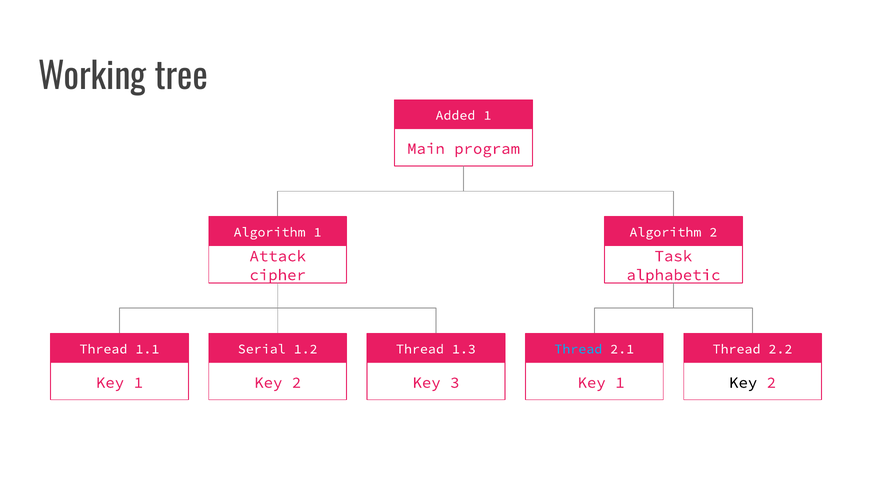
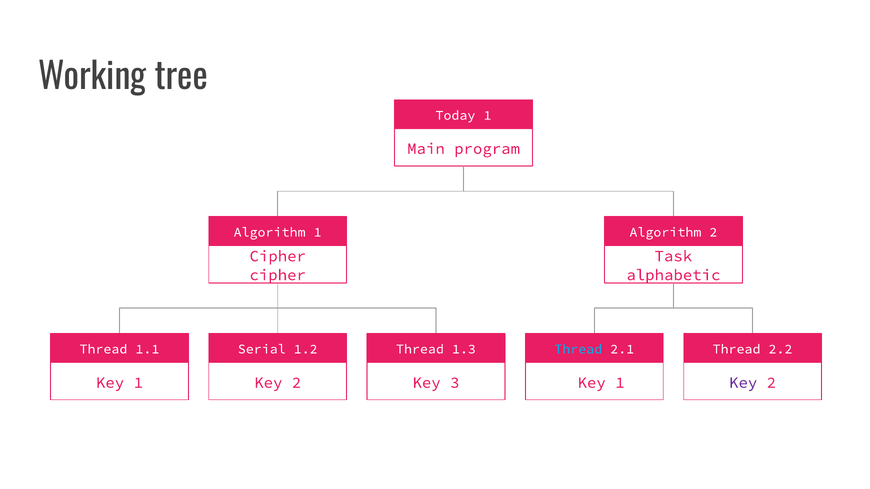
Added: Added -> Today (455, 115)
Attack: Attack -> Cipher (278, 256)
Key colour: black -> purple (743, 383)
